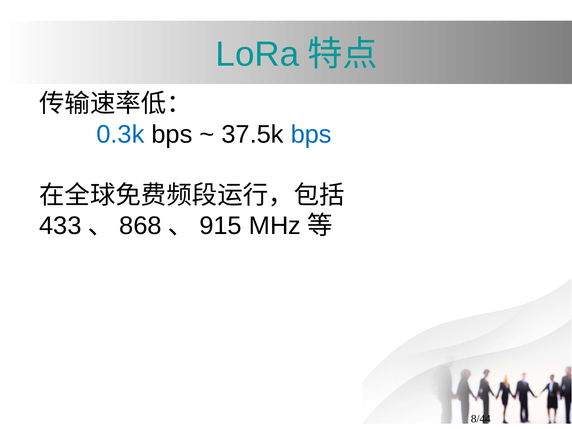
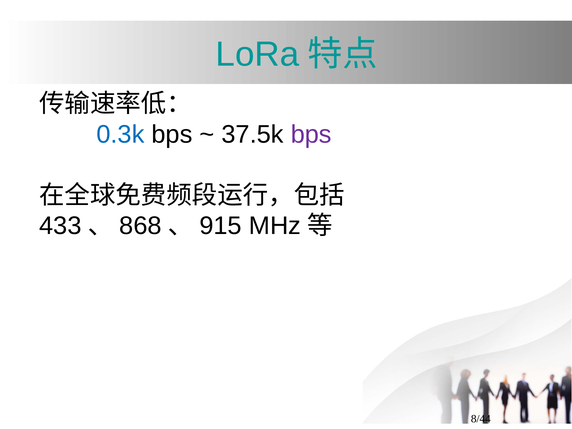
bps colour: blue -> purple (311, 134)
